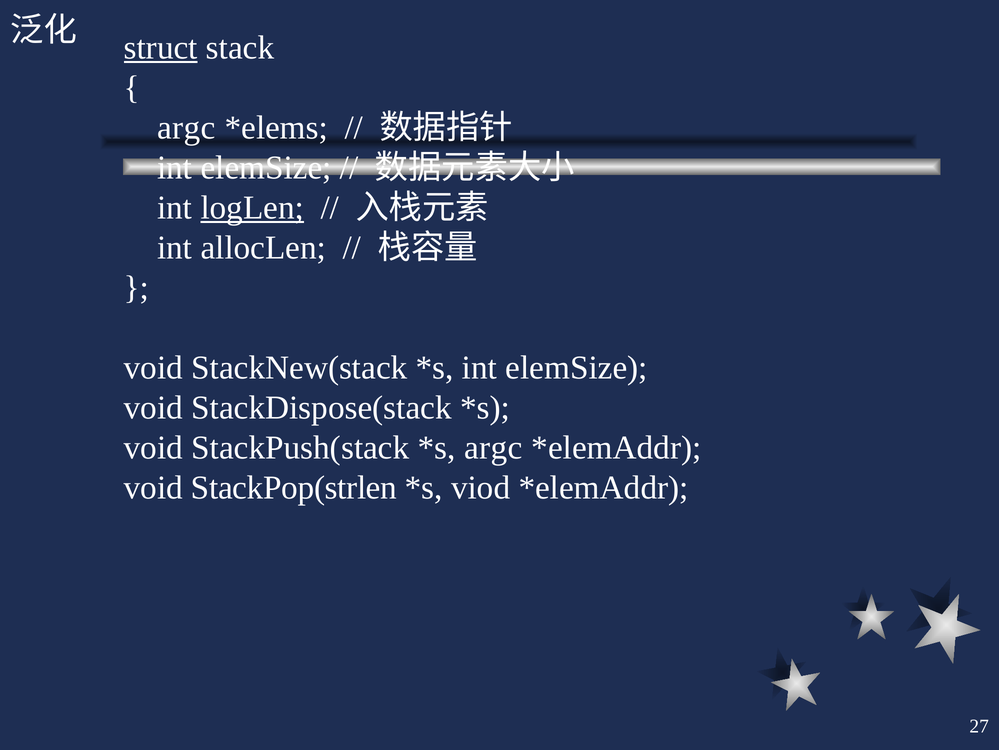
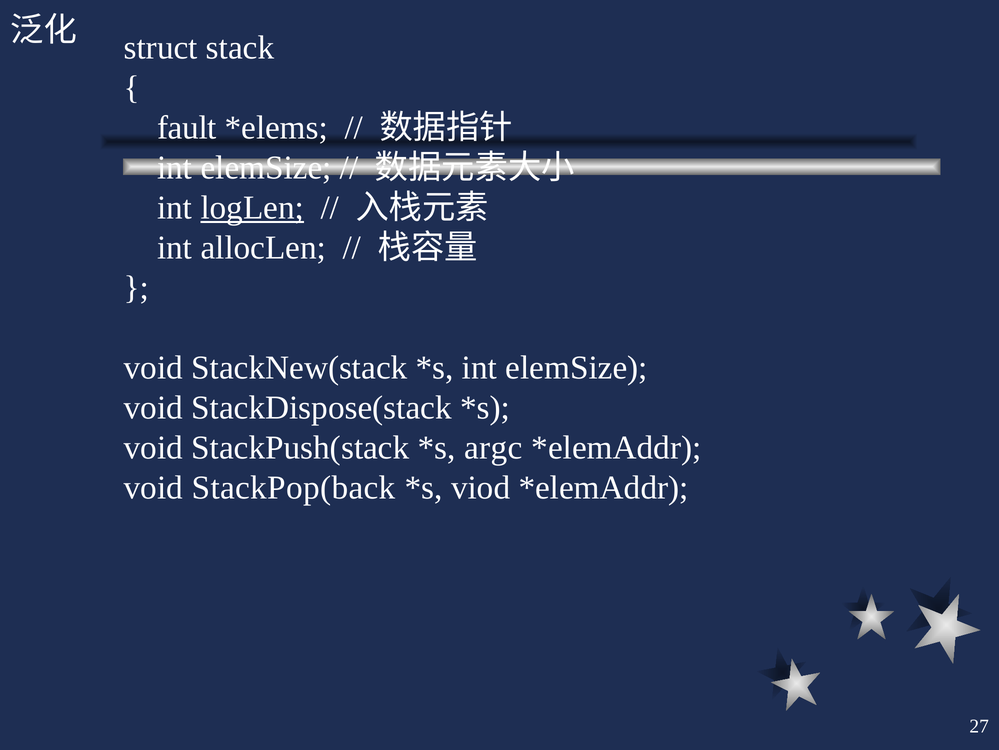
struct underline: present -> none (161, 48)
argc: argc -> fault (187, 128)
StackPop(strlen: StackPop(strlen -> StackPop(back (294, 487)
